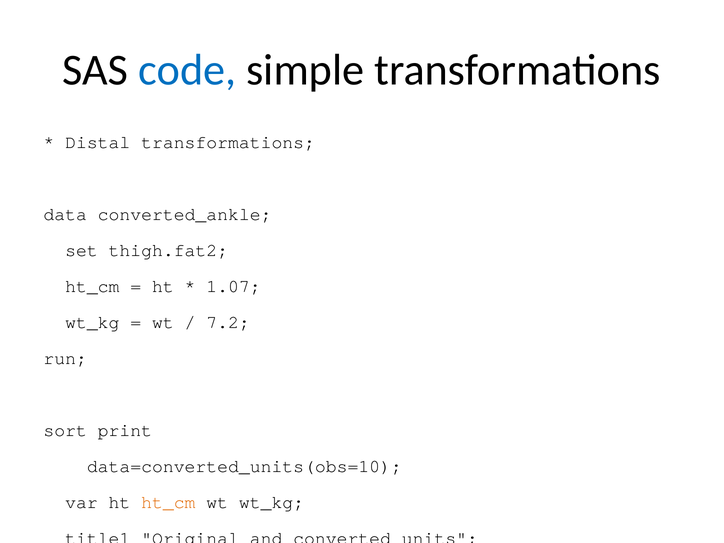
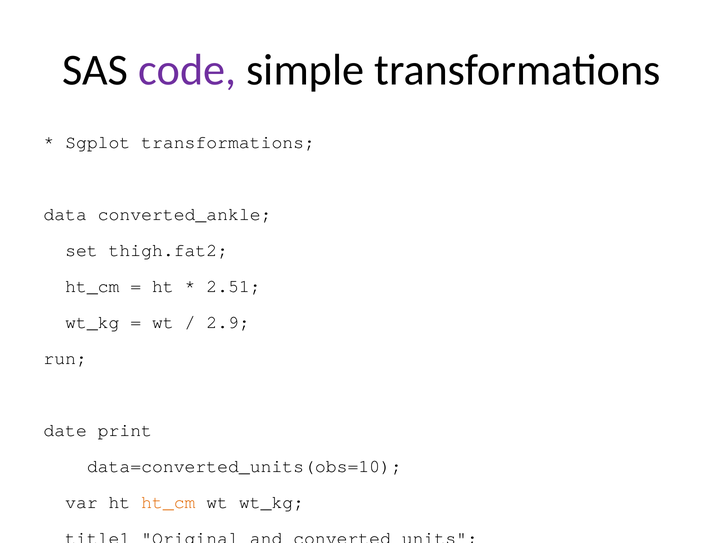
code colour: blue -> purple (187, 70)
Distal: Distal -> Sgplot (98, 142)
1.07: 1.07 -> 2.51 (233, 286)
7.2: 7.2 -> 2.9 (228, 322)
sort: sort -> date (65, 430)
